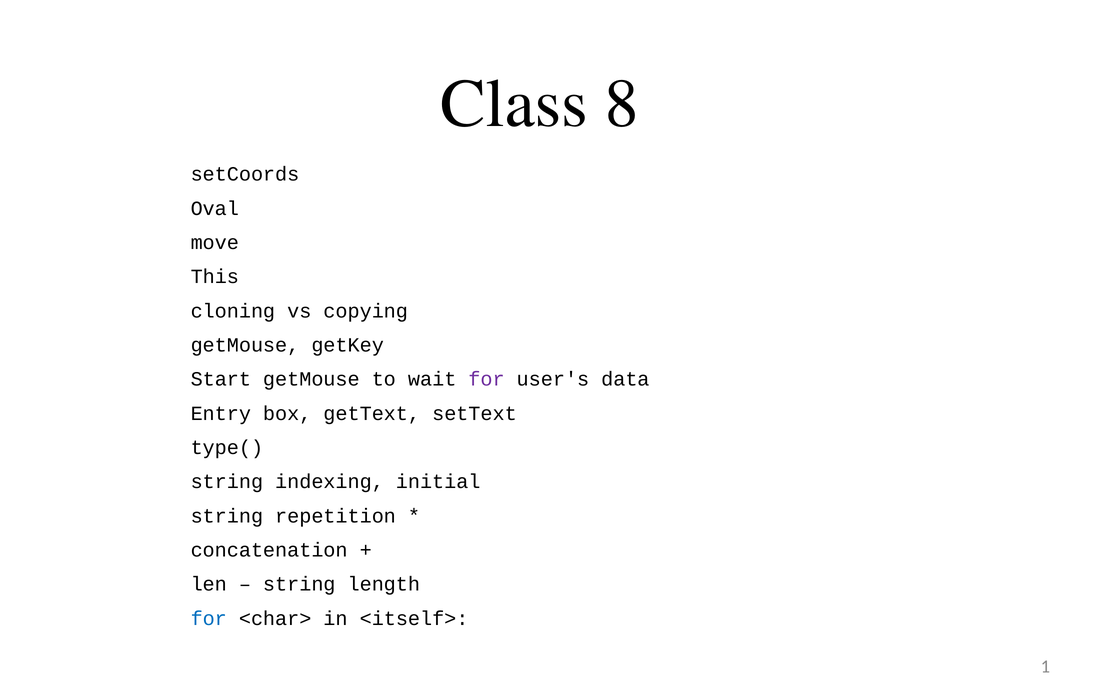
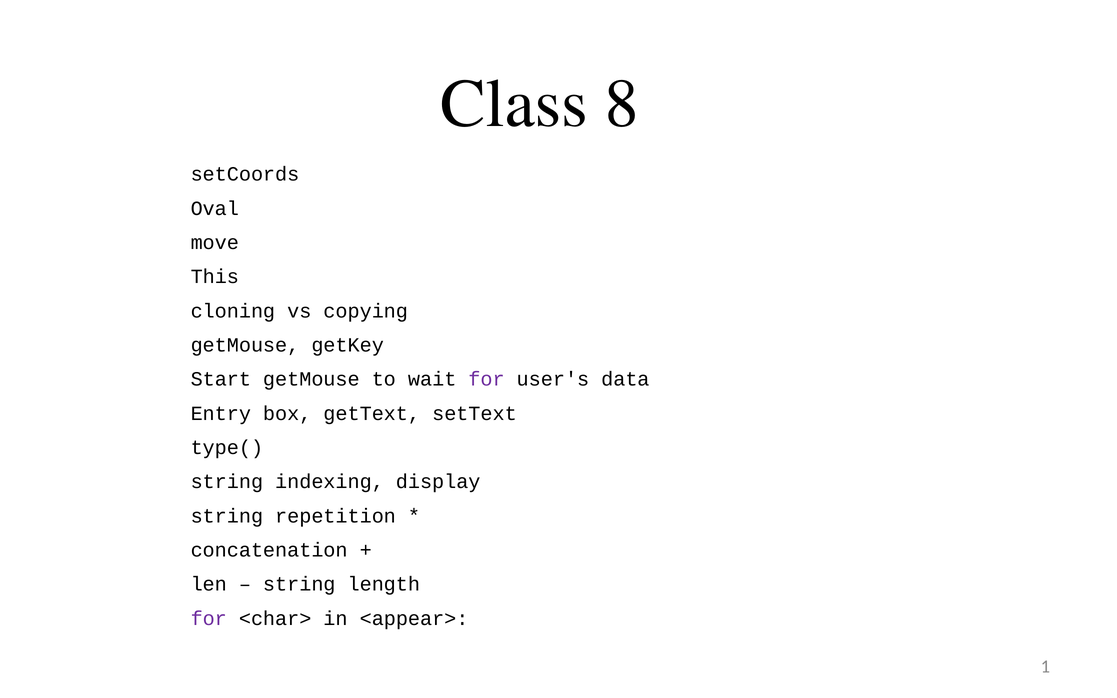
initial: initial -> display (438, 482)
for colour: blue -> purple (209, 619)
<itself>: <itself> -> <appear> (414, 619)
